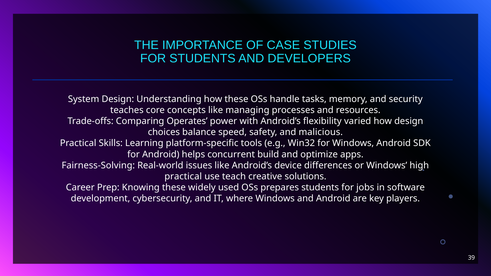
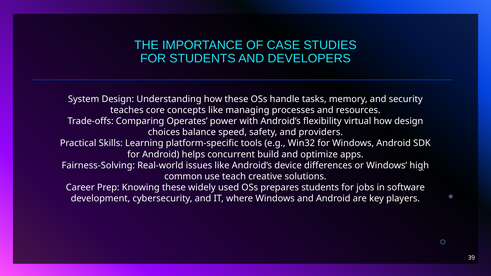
varied: varied -> virtual (358, 121)
malicious: malicious -> providers (321, 132)
practical: practical -> common (183, 177)
